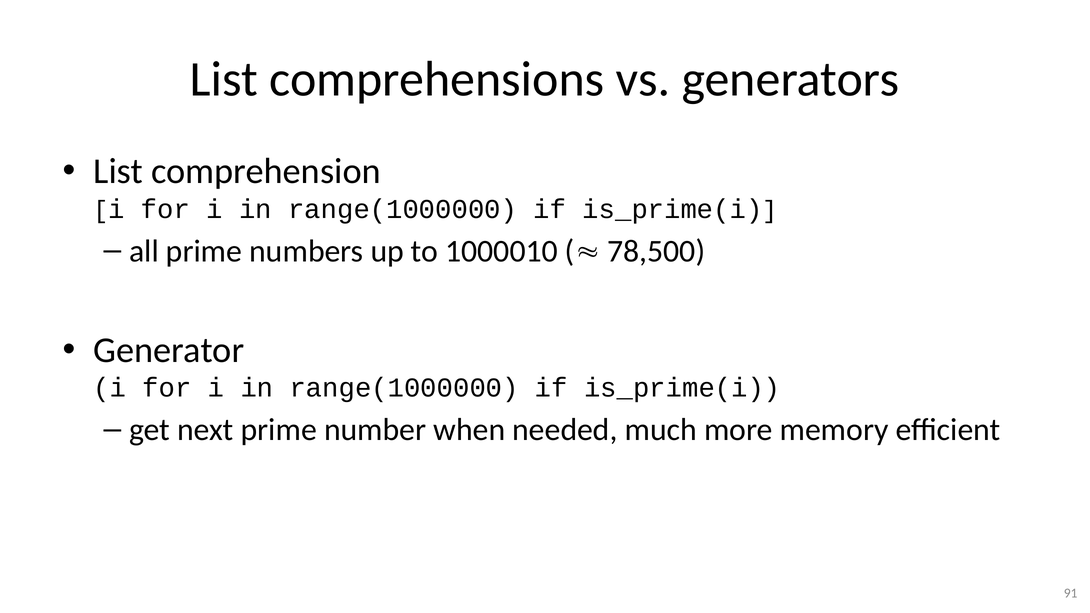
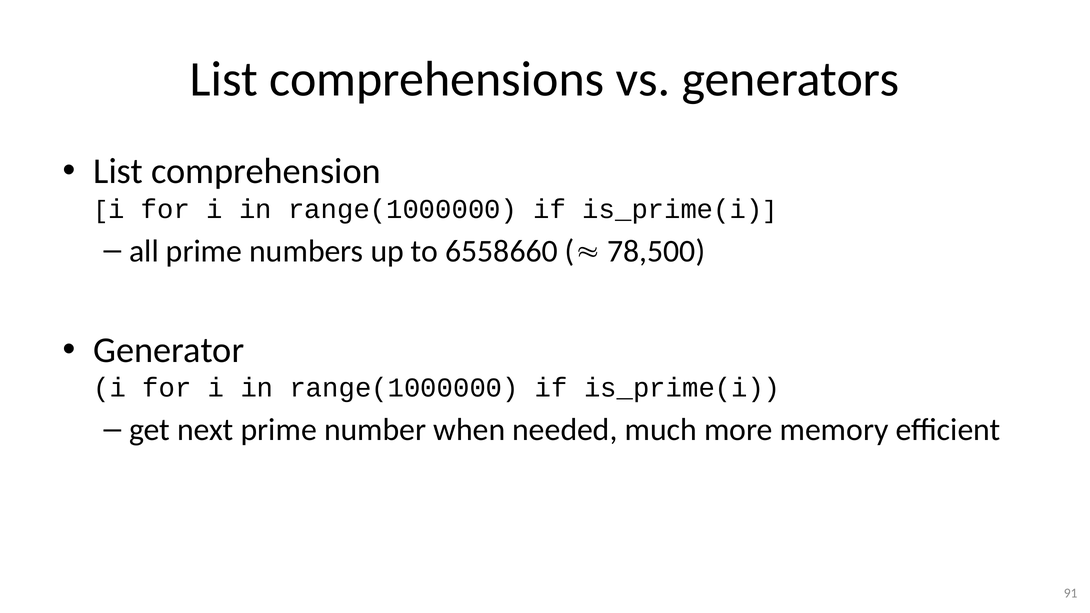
1000010: 1000010 -> 6558660 (502, 251)
